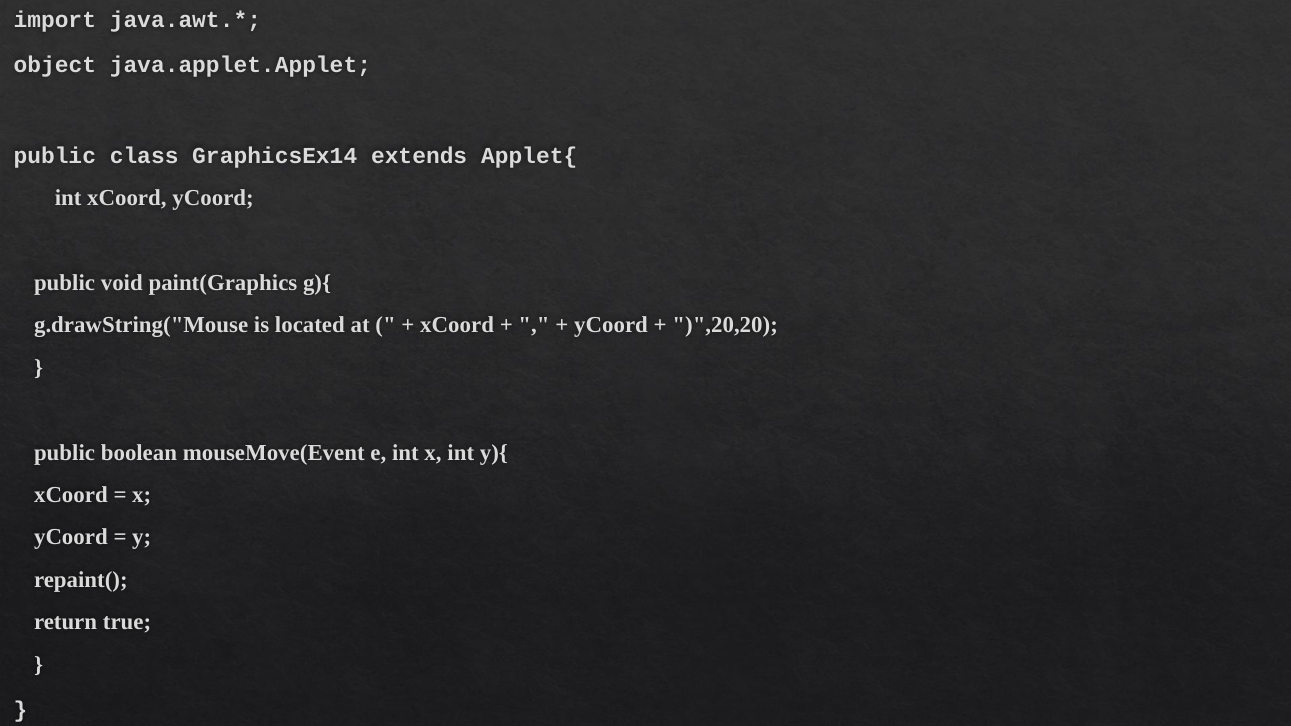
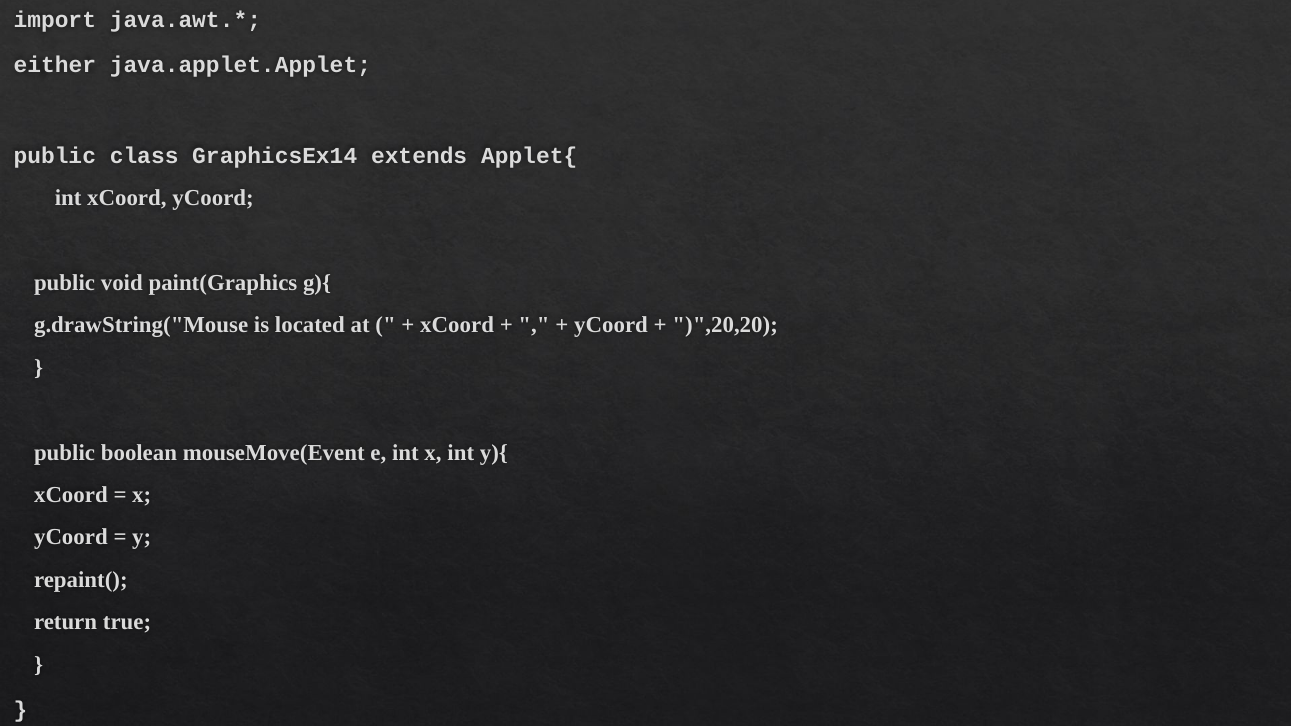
object: object -> either (55, 65)
